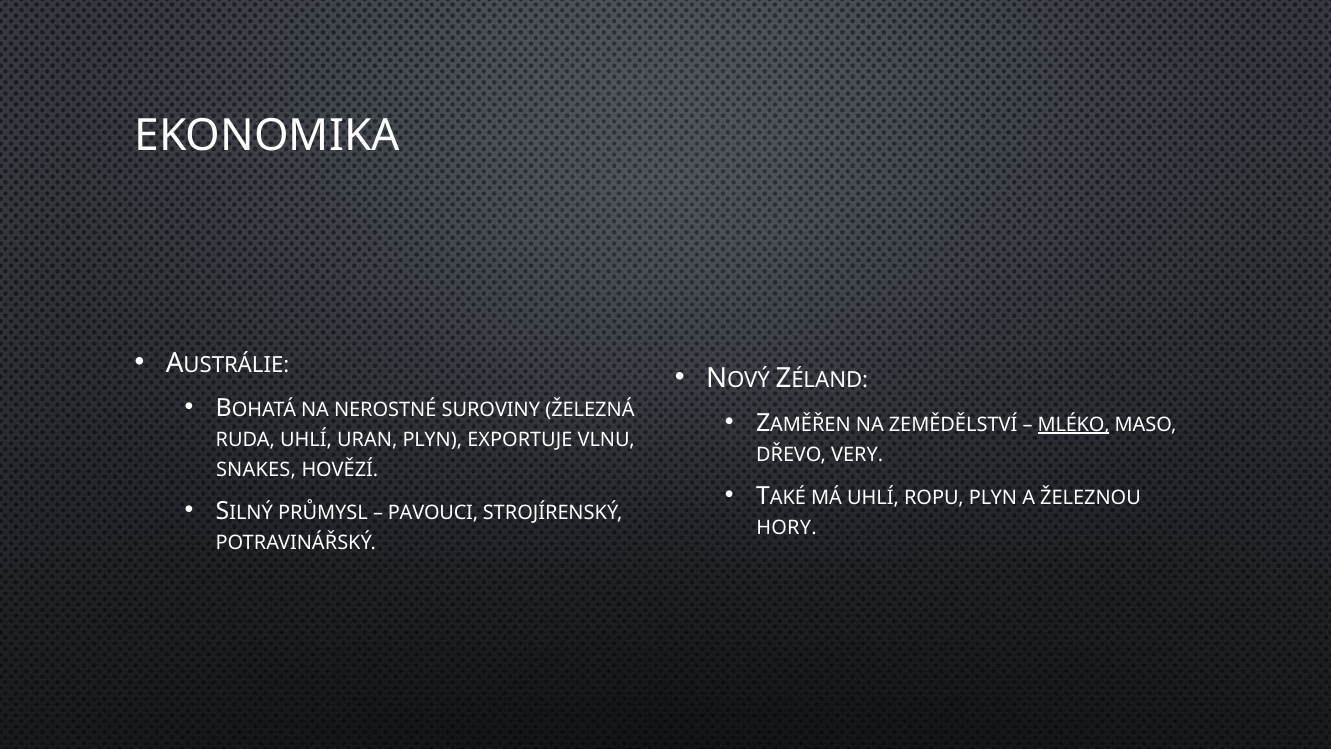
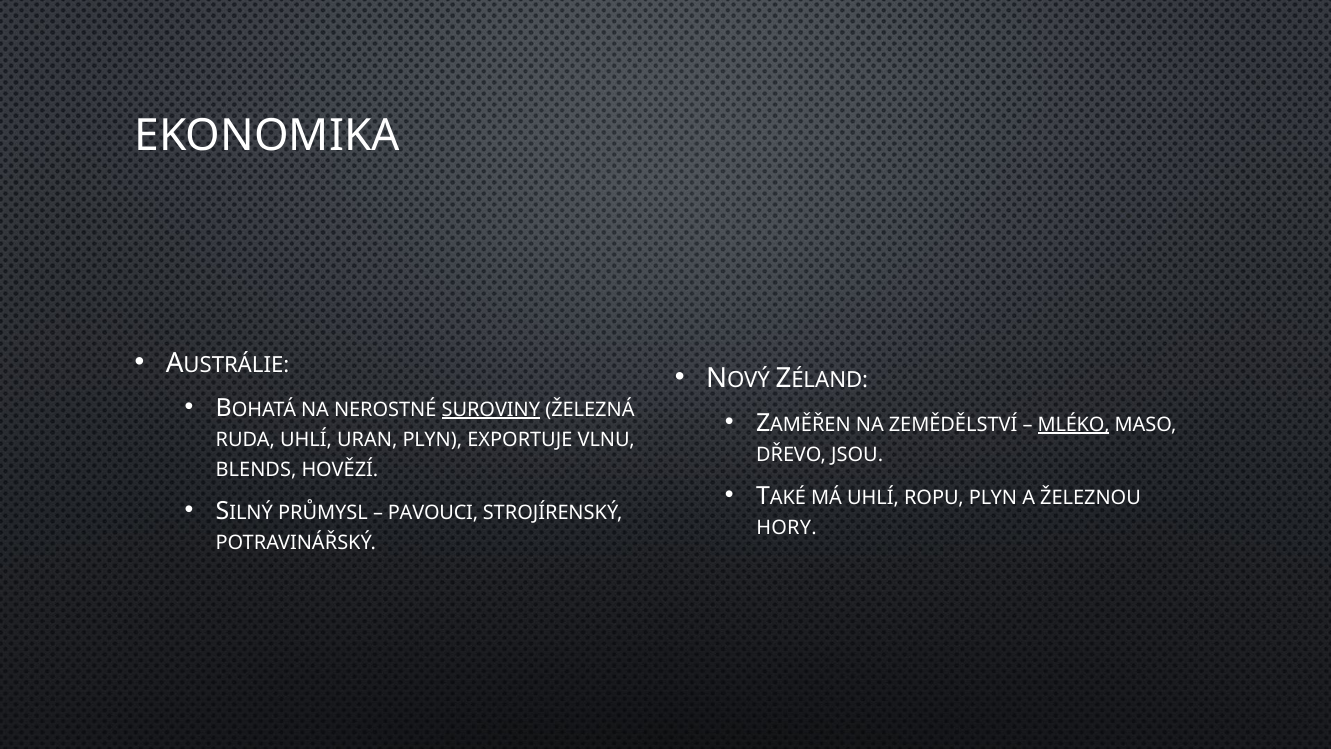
SUROVINY underline: none -> present (491, 409)
VERY: VERY -> JSOU (857, 454)
SNAKES: SNAKES -> BLENDS (256, 469)
